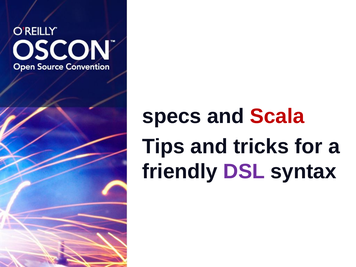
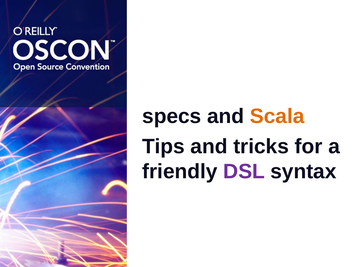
Scala colour: red -> orange (277, 116)
